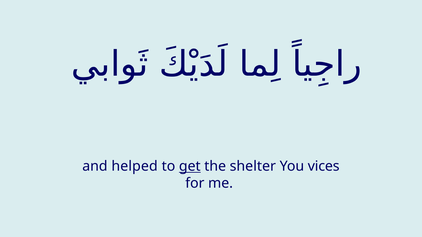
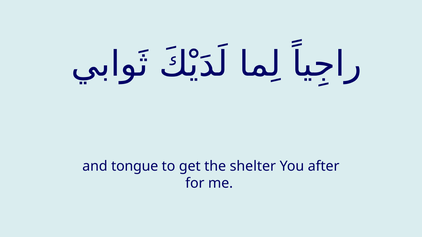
helped: helped -> tongue (135, 167)
get underline: present -> none (190, 167)
vices: vices -> after (324, 167)
